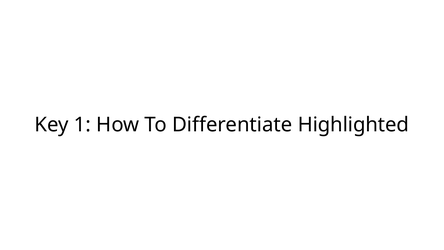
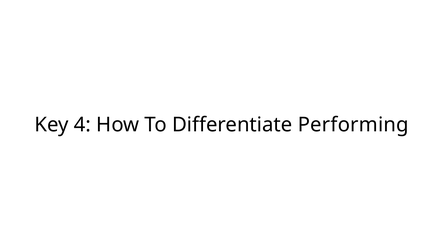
1: 1 -> 4 (82, 125)
Highlighted: Highlighted -> Performing (353, 125)
